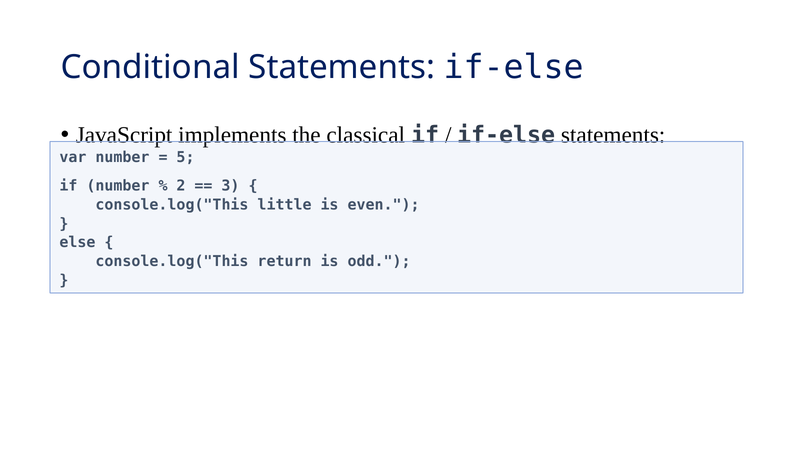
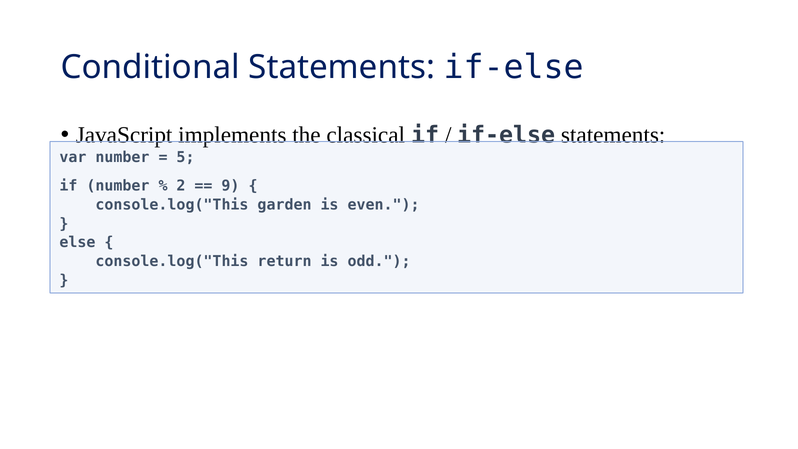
3: 3 -> 9 (230, 186)
little: little -> garden (285, 205)
